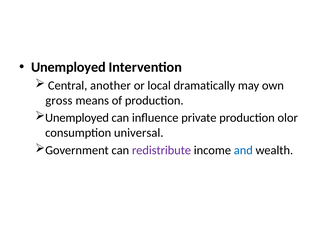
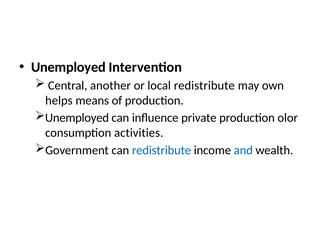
local dramatically: dramatically -> redistribute (204, 86)
gross: gross -> helps (59, 100)
universal: universal -> activities (139, 133)
redistribute colour: purple -> blue (161, 150)
